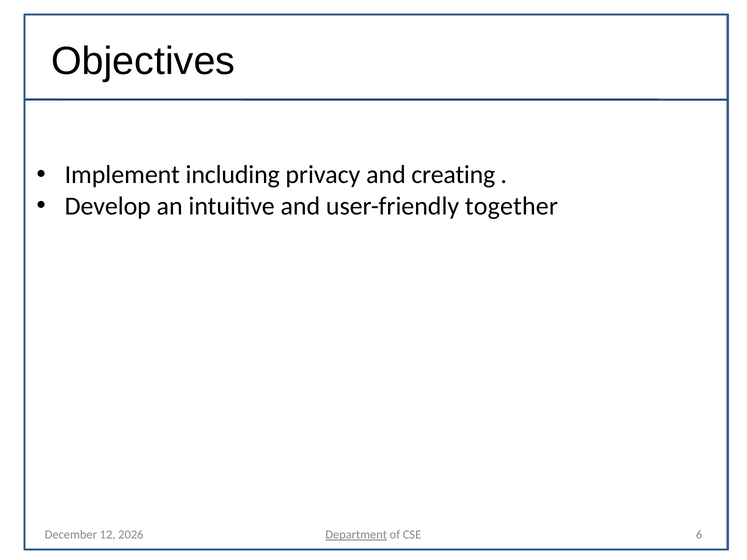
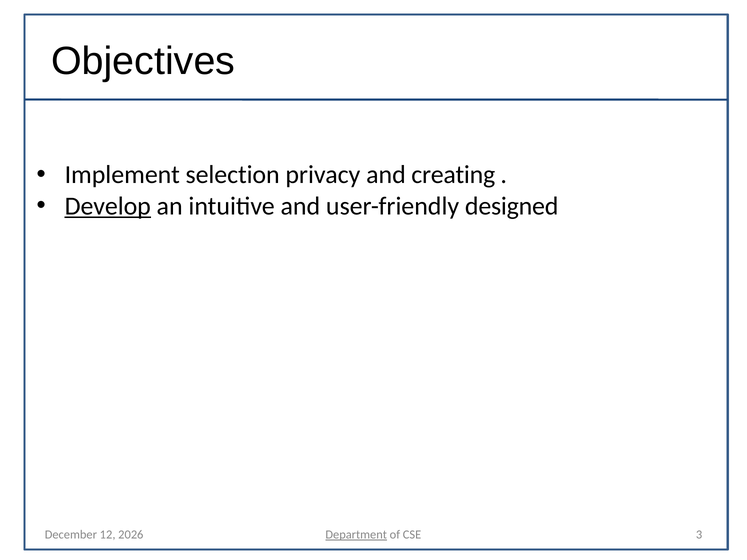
including: including -> selection (233, 175)
Develop underline: none -> present (108, 206)
together: together -> designed (512, 206)
6: 6 -> 3 (699, 535)
